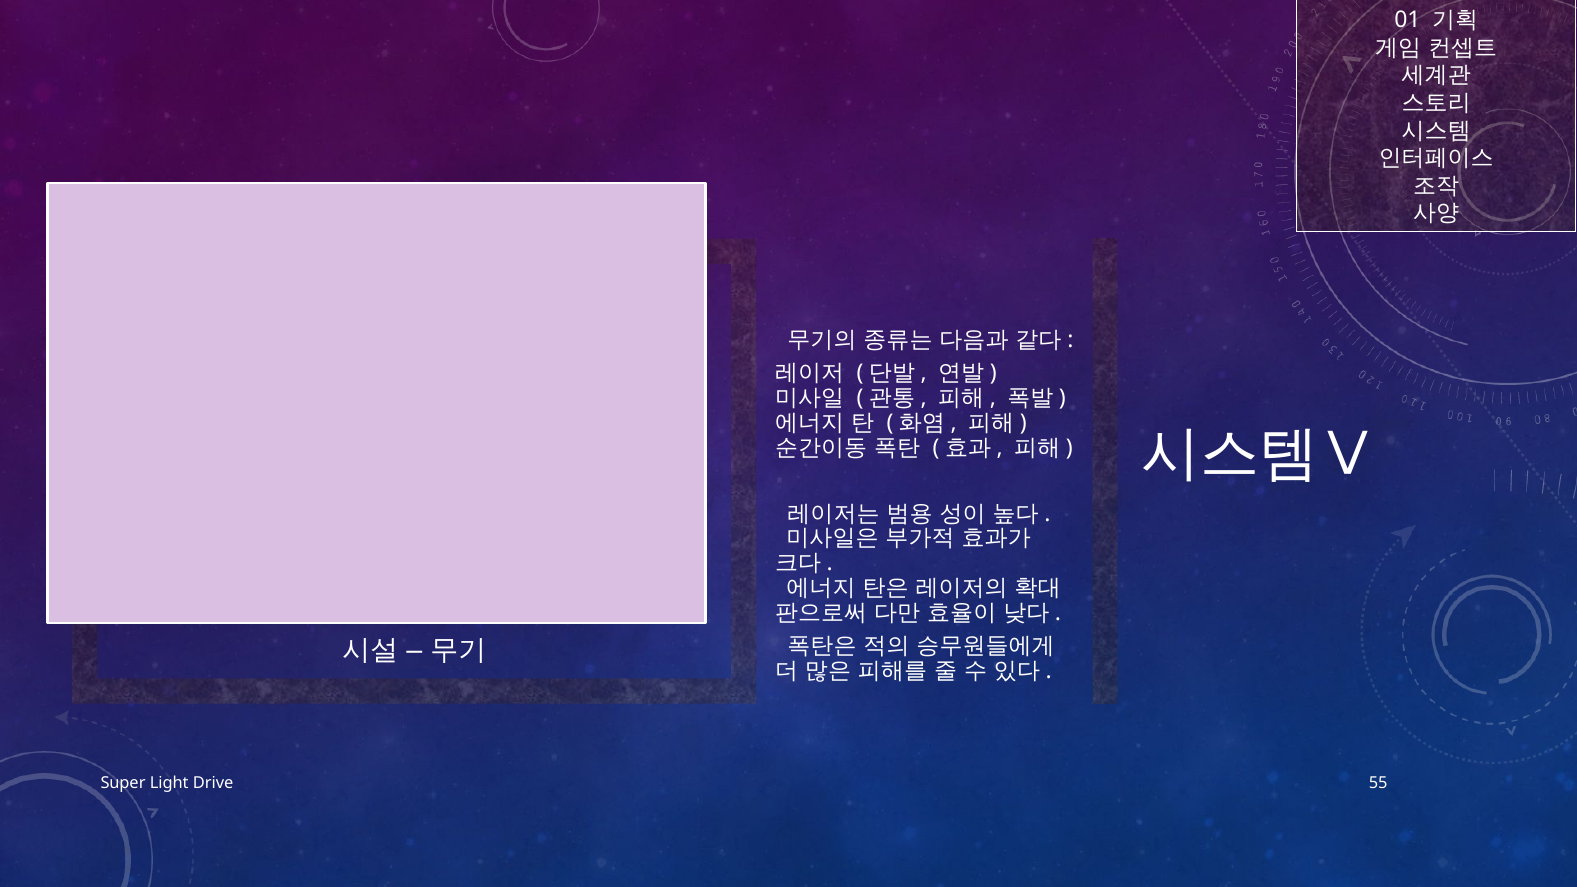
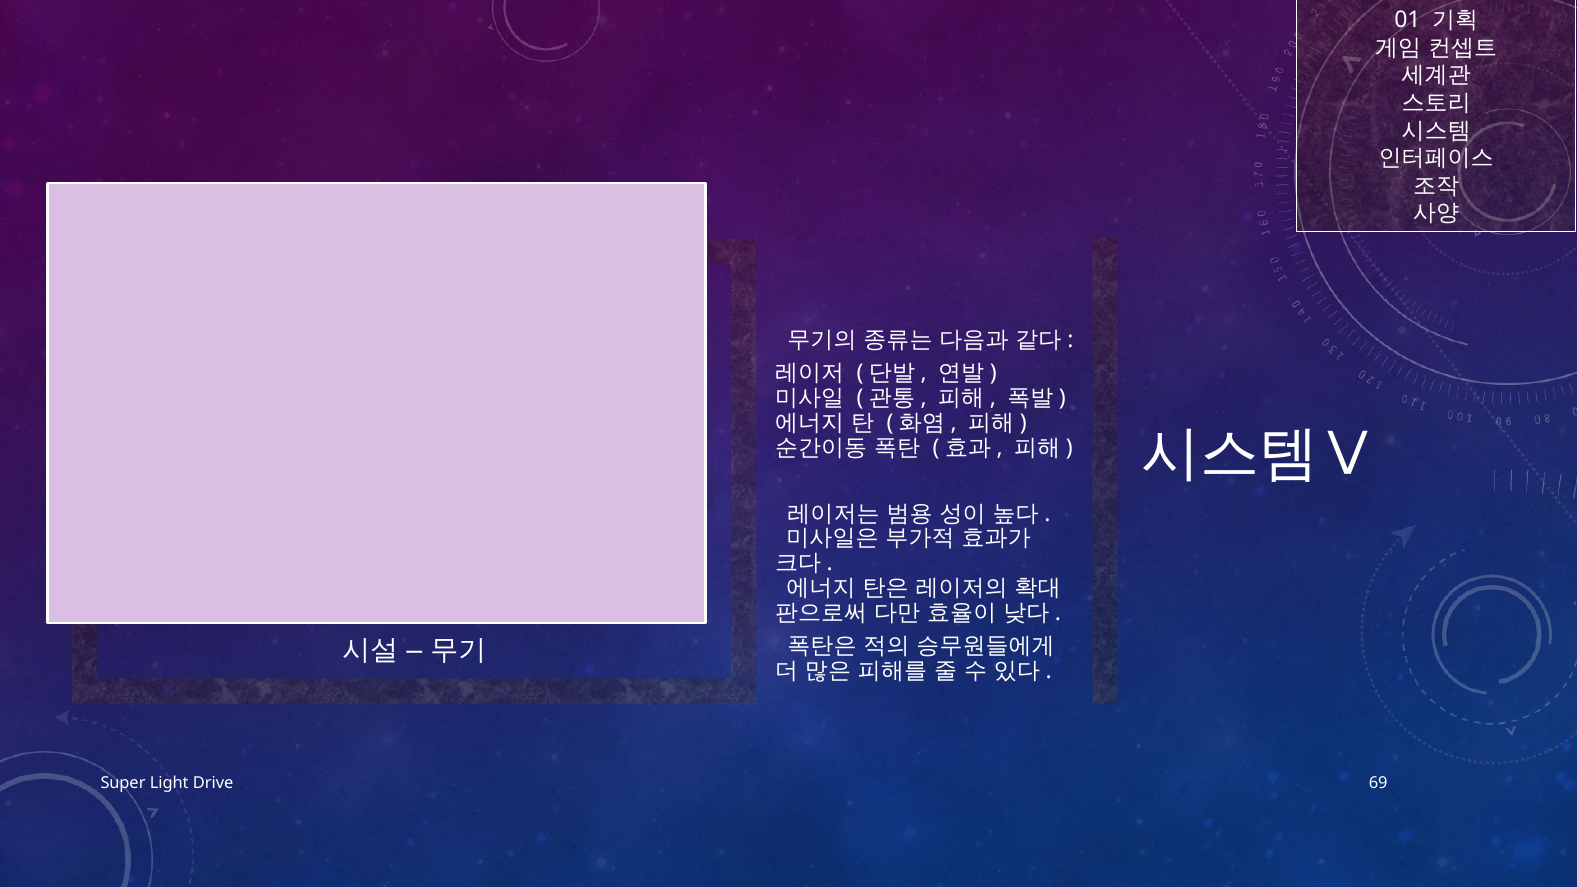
55: 55 -> 69 (1378, 784)
